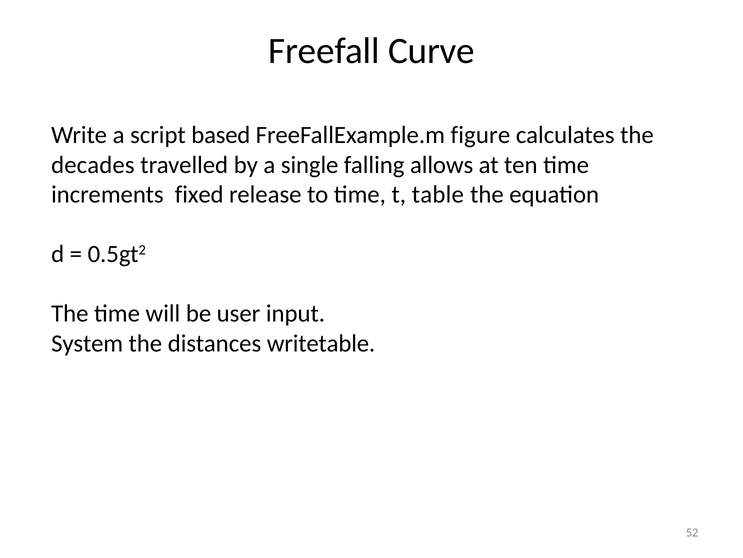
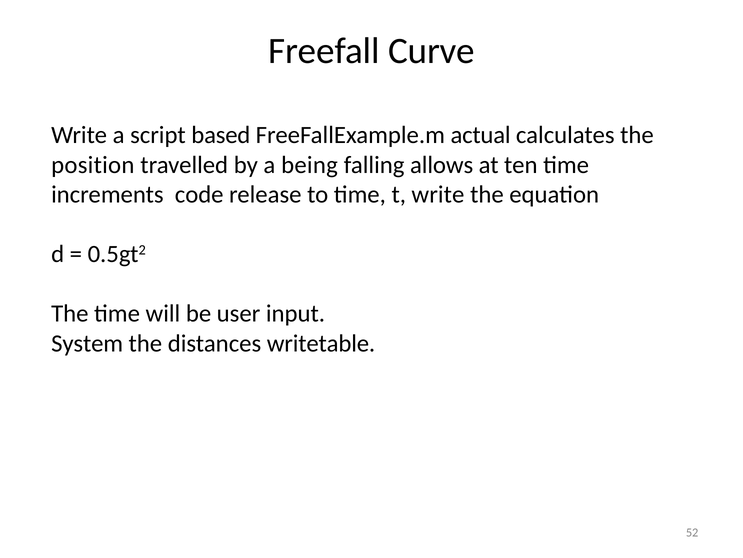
figure: figure -> actual (481, 135)
decades: decades -> position (93, 165)
single: single -> being (309, 165)
fixed: fixed -> code (199, 194)
t table: table -> write (438, 194)
